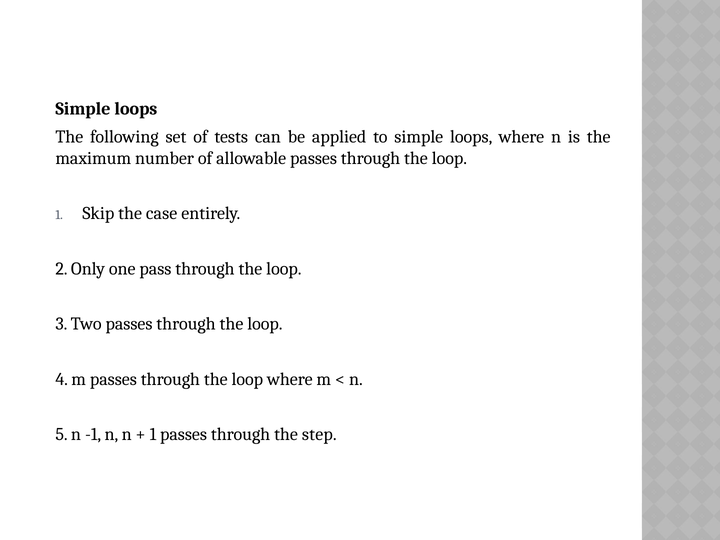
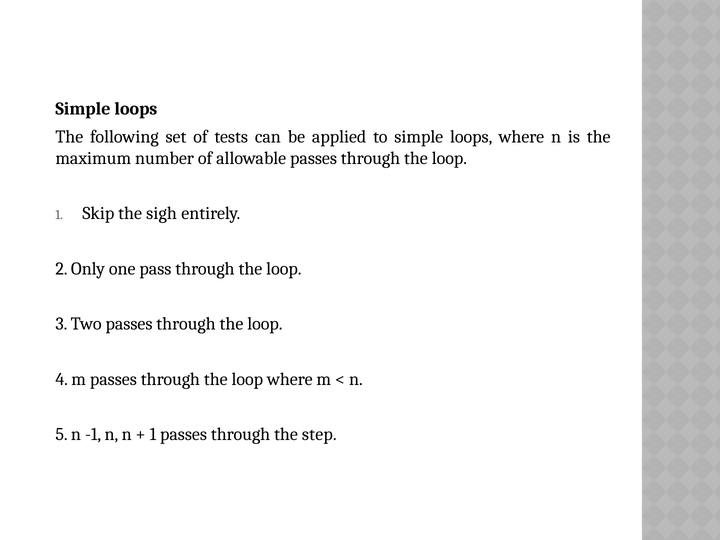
case: case -> sigh (162, 213)
